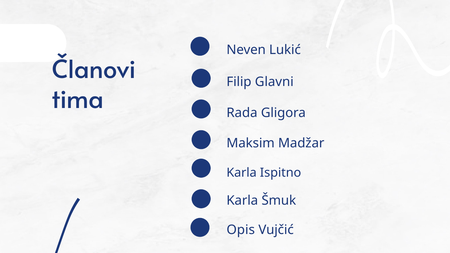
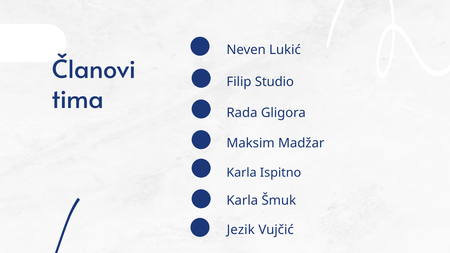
Glavni: Glavni -> Studio (274, 82)
Opis: Opis -> Jezik (241, 230)
